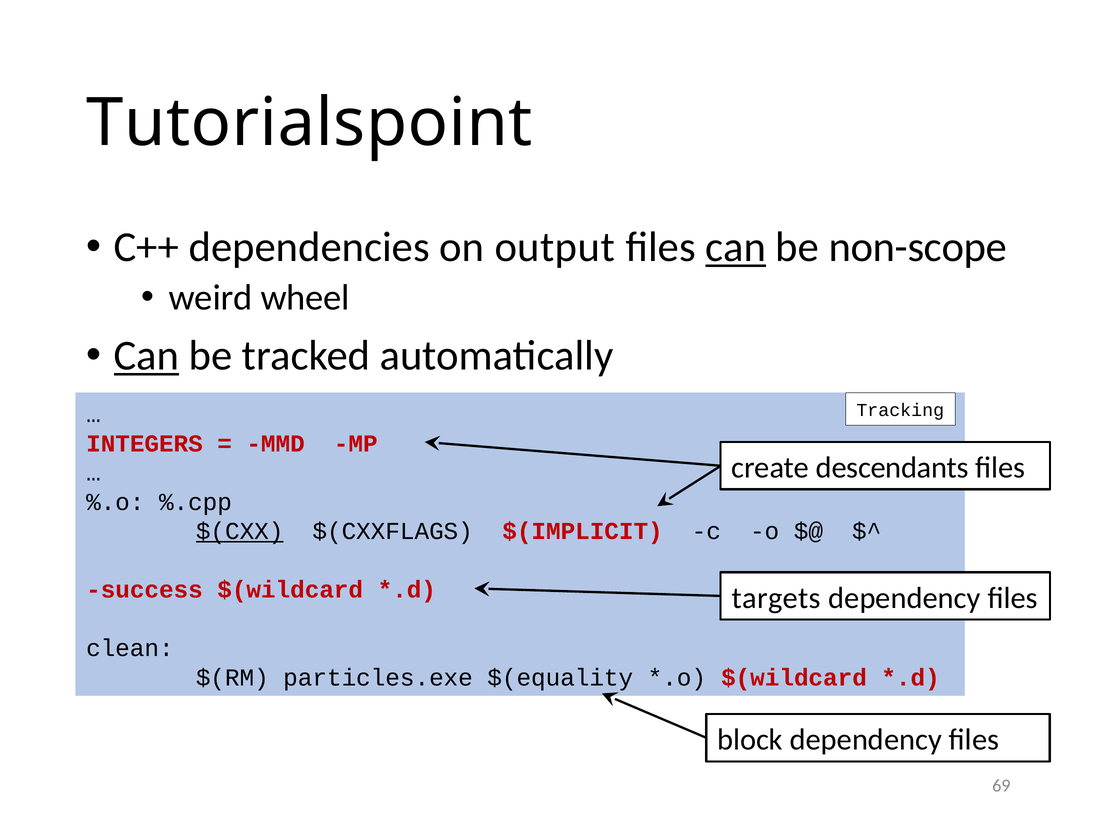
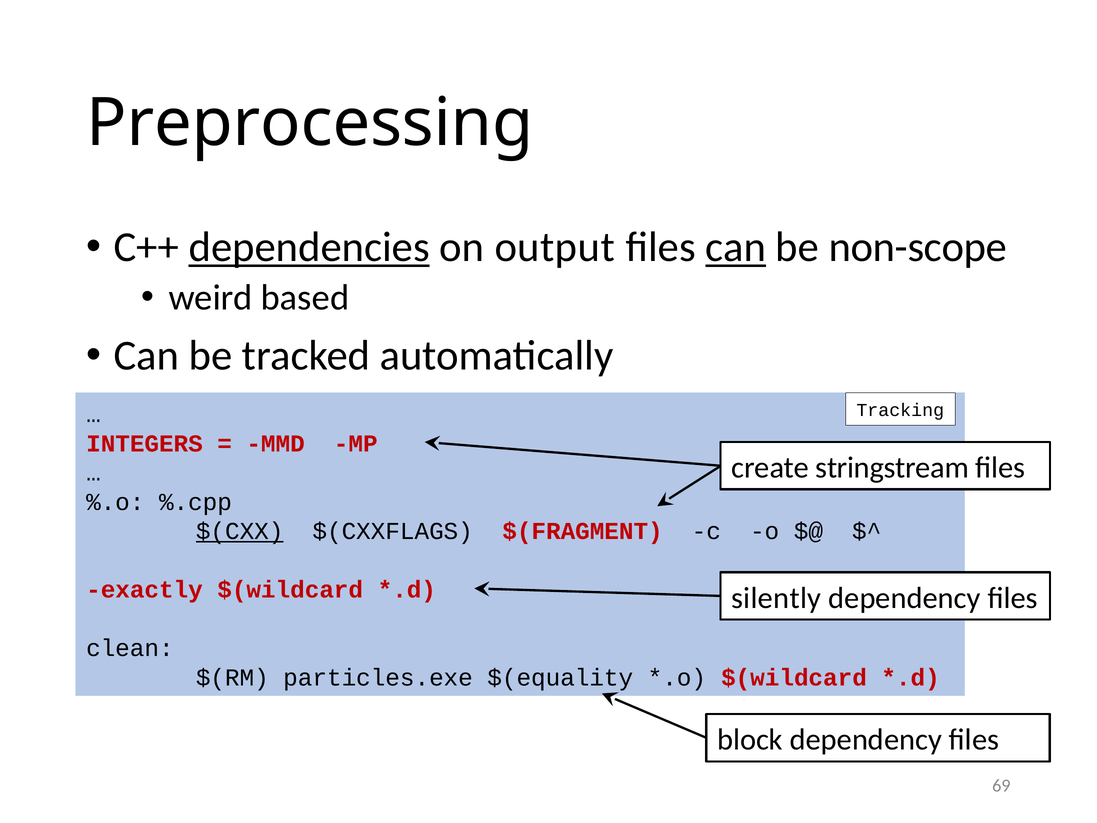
Tutorialspoint: Tutorialspoint -> Preprocessing (310, 123)
dependencies underline: none -> present (309, 247)
wheel: wheel -> based (305, 298)
Can underline: present -> none (147, 356)
descendants: descendants -> stringstream (892, 468)
$(IMPLICIT: $(IMPLICIT -> $(FRAGMENT (583, 531)
success: success -> exactly (144, 590)
targets: targets -> silently (776, 598)
